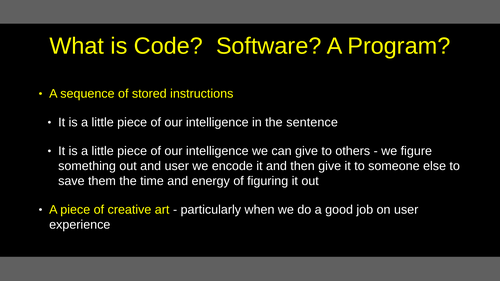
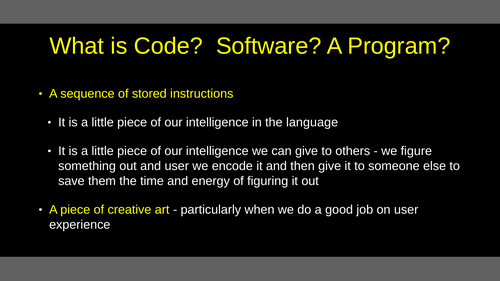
sentence: sentence -> language (312, 122)
